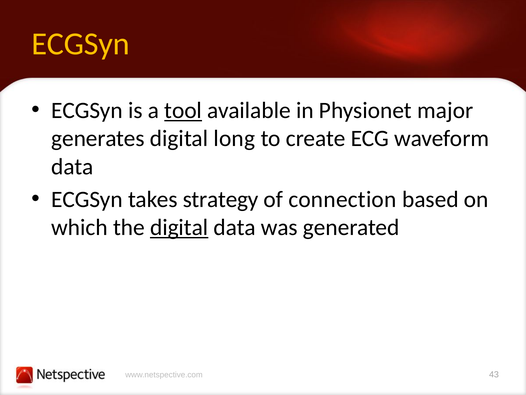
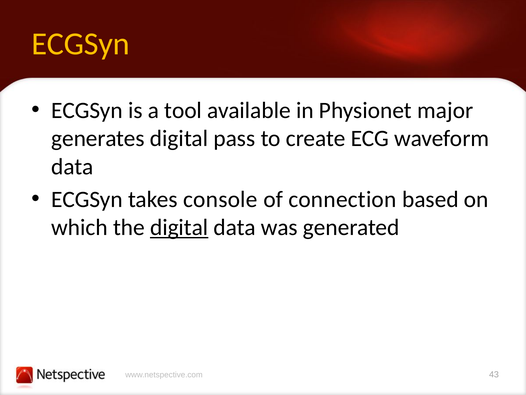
tool underline: present -> none (183, 110)
long: long -> pass (234, 138)
strategy: strategy -> console (220, 199)
